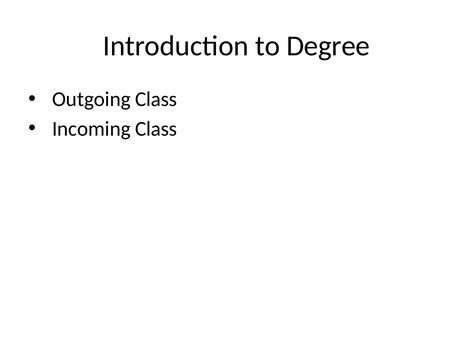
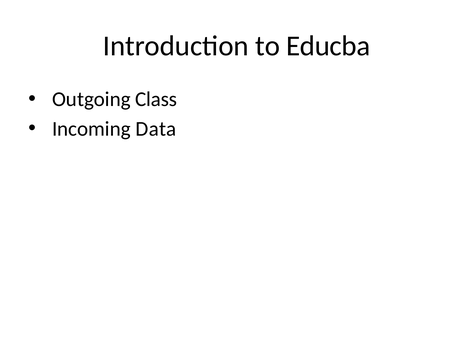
Degree: Degree -> Educba (328, 46)
Incoming Class: Class -> Data (156, 129)
